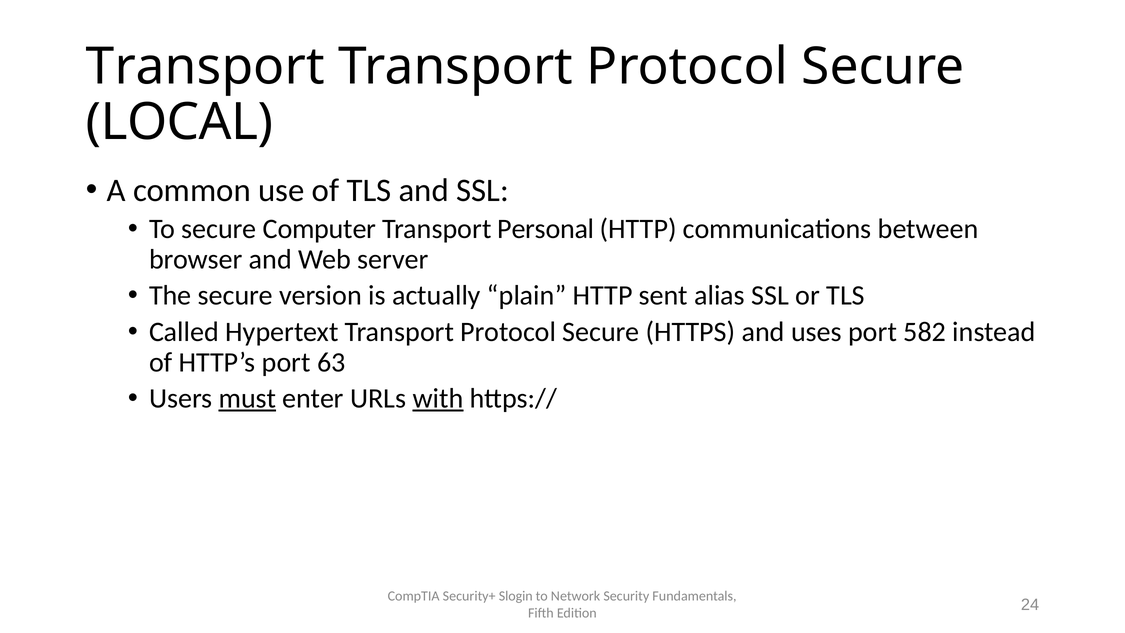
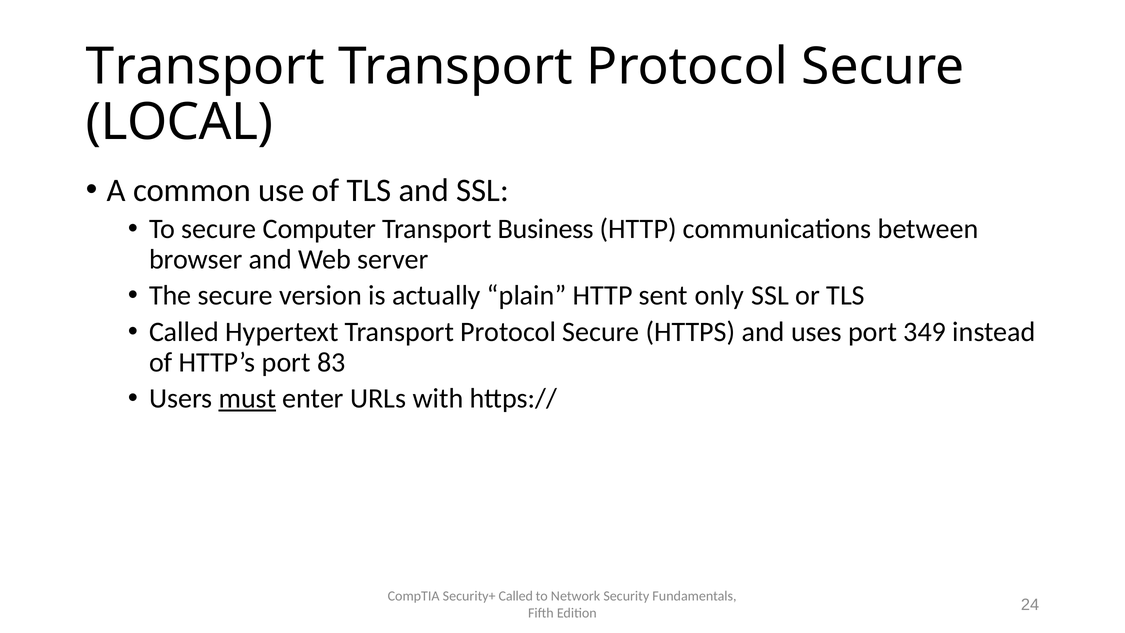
Personal: Personal -> Business (546, 229)
alias: alias -> only (719, 296)
582: 582 -> 349 (925, 332)
63: 63 -> 83 (331, 362)
with underline: present -> none (438, 398)
Security+ Slogin: Slogin -> Called (516, 596)
